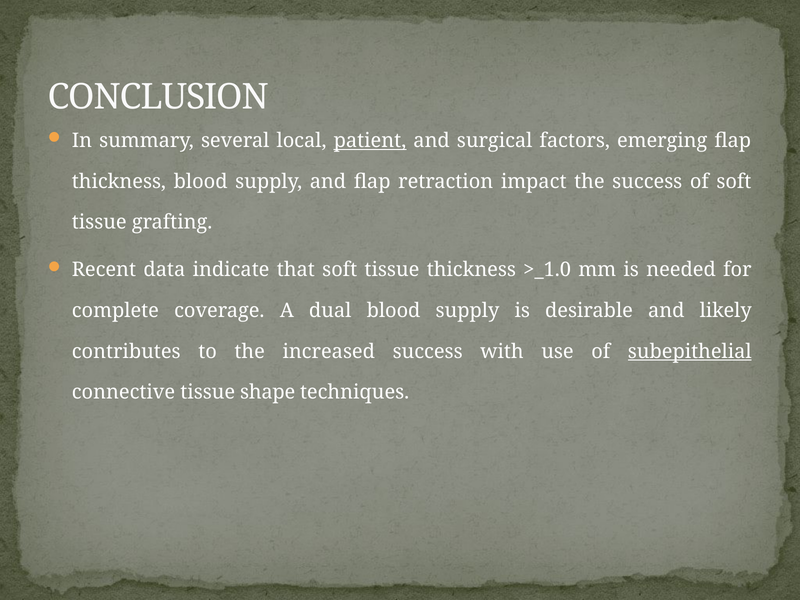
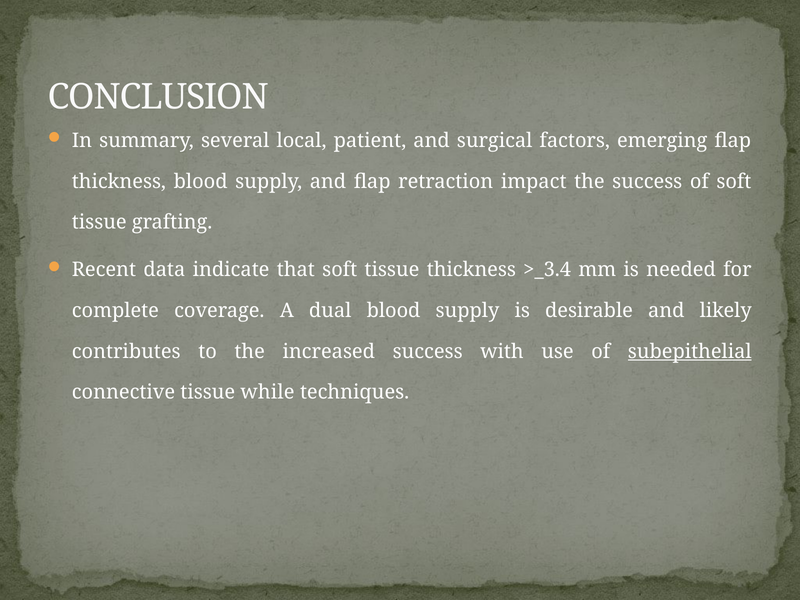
patient underline: present -> none (370, 141)
>_1.0: >_1.0 -> >_3.4 (547, 270)
shape: shape -> while (267, 392)
